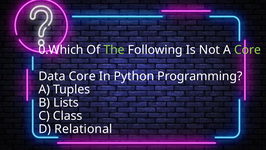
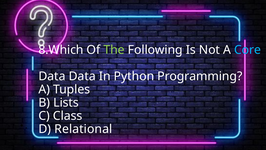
0.Which: 0.Which -> 8.Which (61, 50)
Core colour: light green -> light blue (248, 50)
Data Core: Core -> Data (82, 76)
